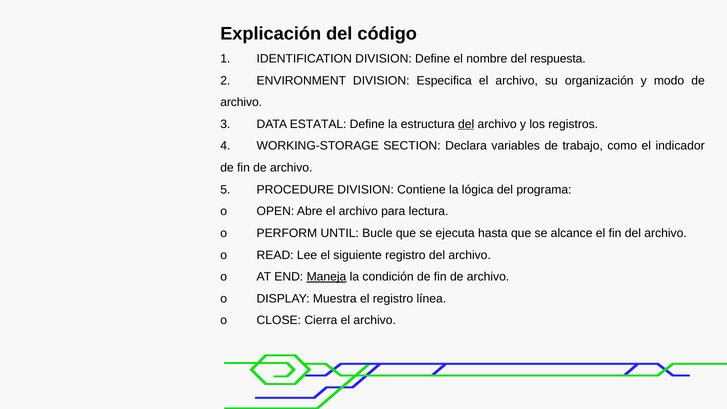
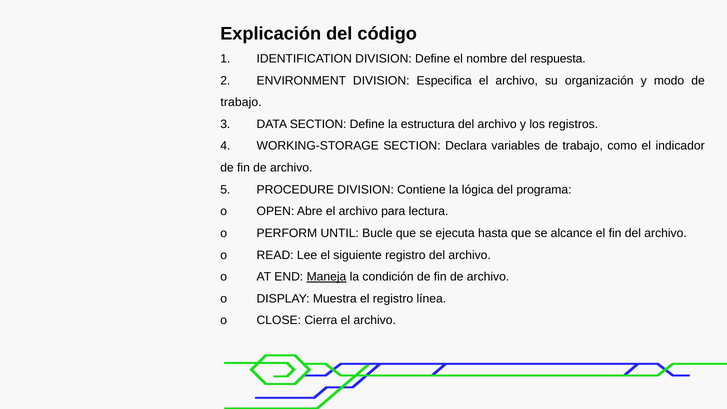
archivo: archivo -> trabajo (241, 102)
DATA ESTATAL: ESTATAL -> SECTION (318, 124)
del underline: present -> none (466, 124)
